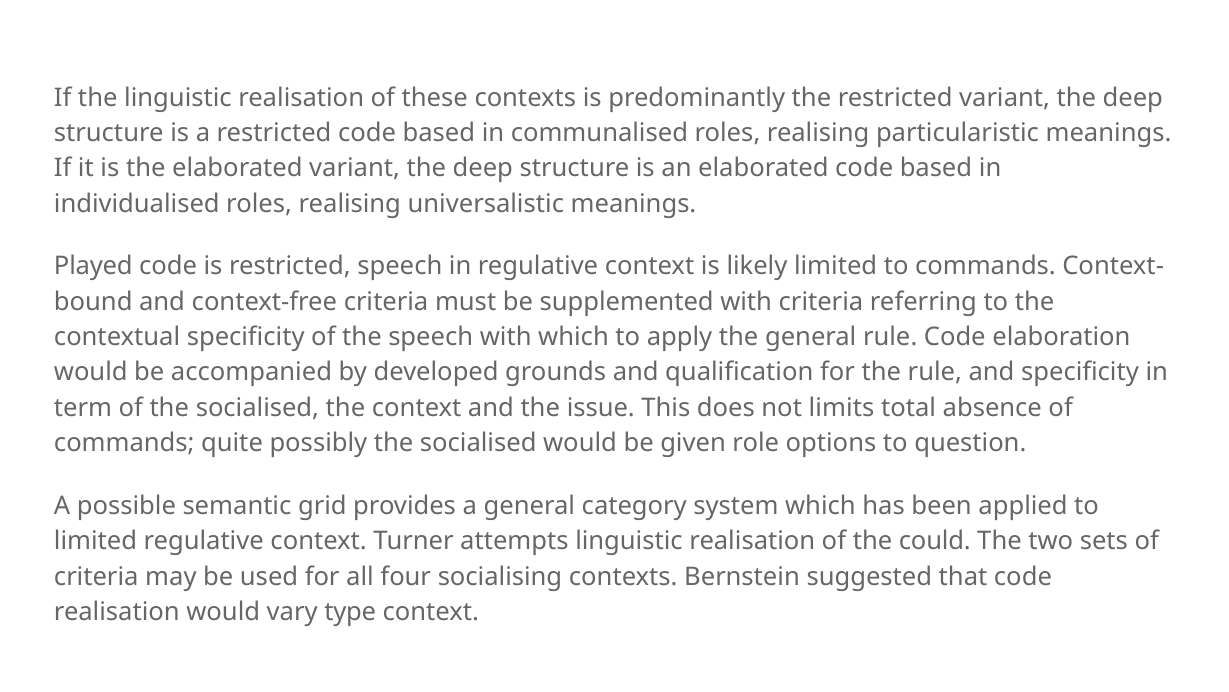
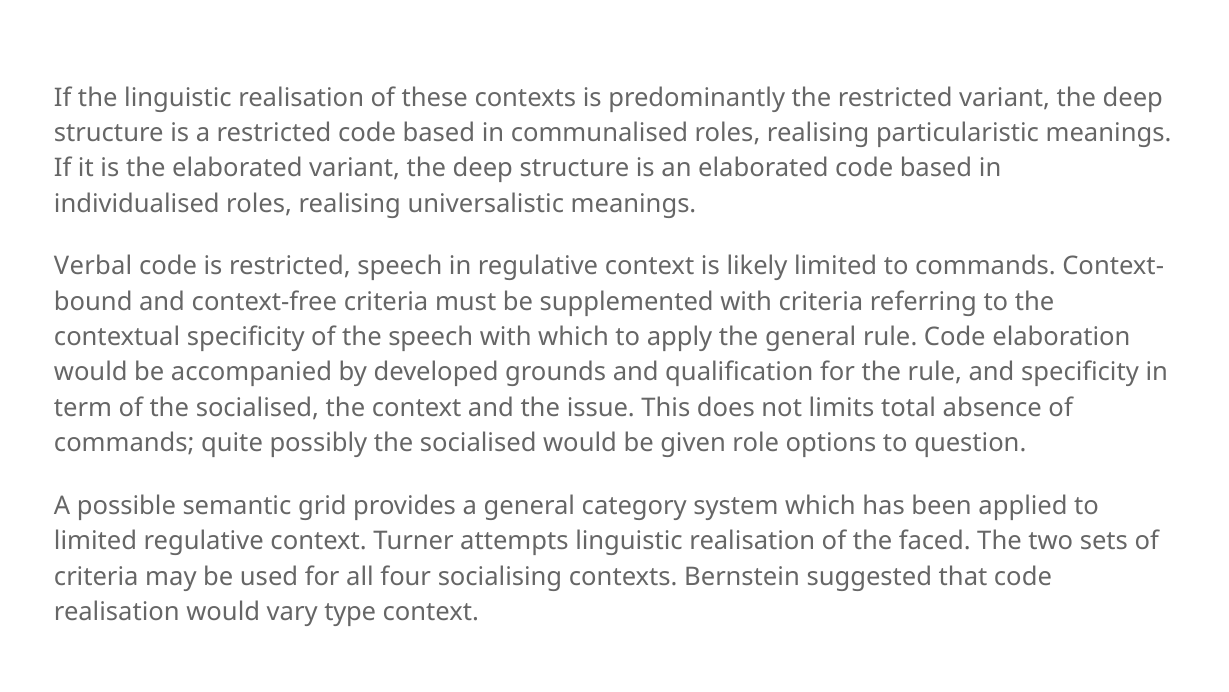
Played: Played -> Verbal (93, 266)
could: could -> faced (935, 541)
